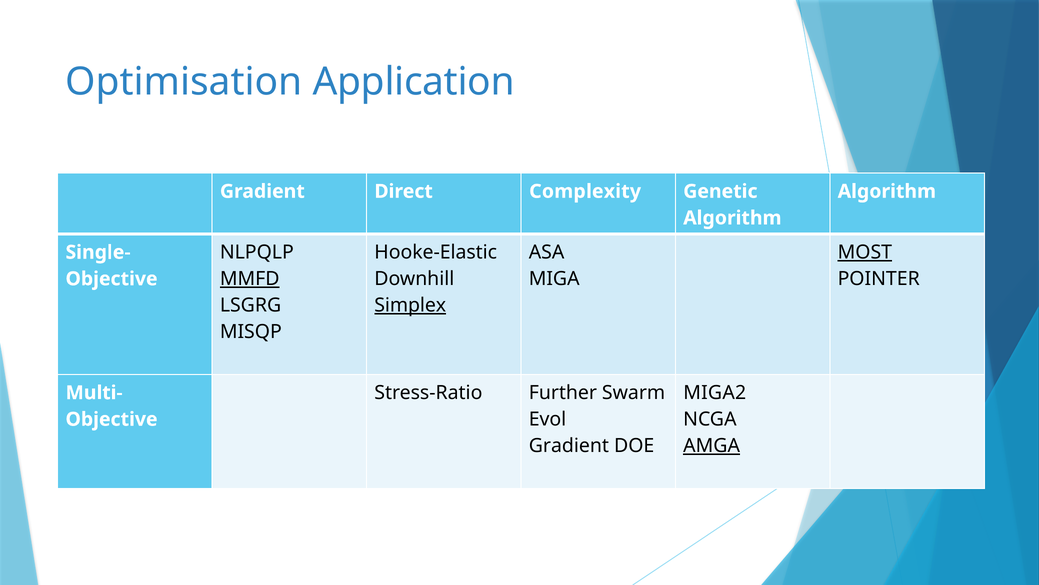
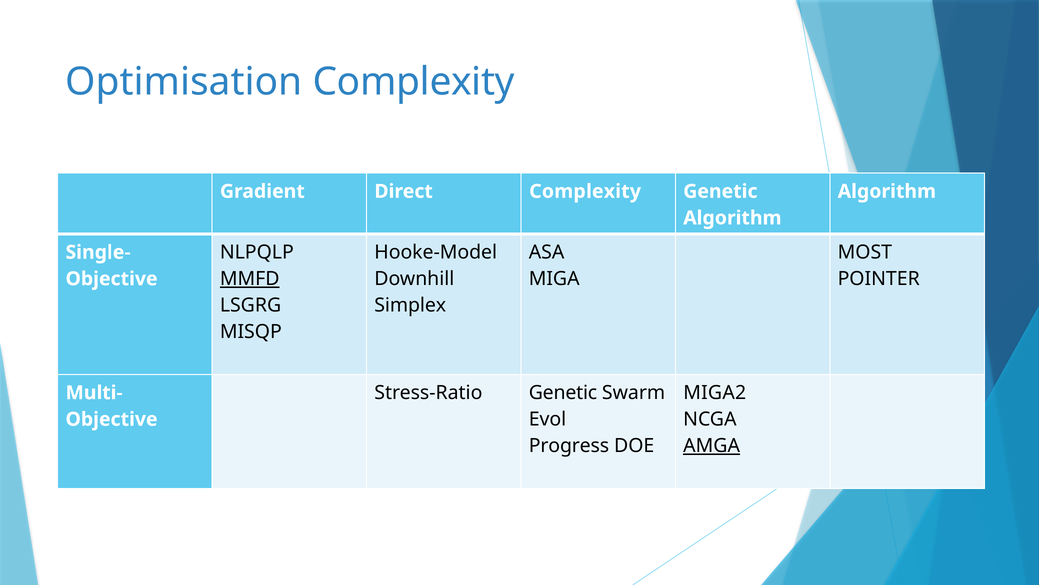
Optimisation Application: Application -> Complexity (414, 82)
Hooke-Elastic: Hooke-Elastic -> Hooke-Model (436, 252)
MOST underline: present -> none (865, 252)
Simplex underline: present -> none (410, 305)
Stress-Ratio Further: Further -> Genetic (563, 392)
Gradient: Gradient -> Progress (569, 445)
